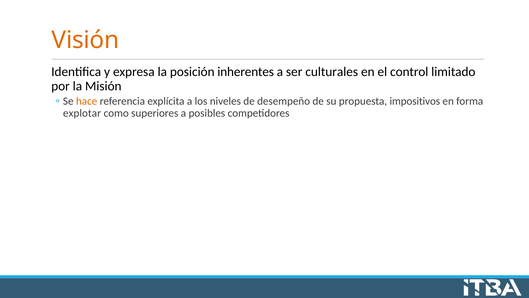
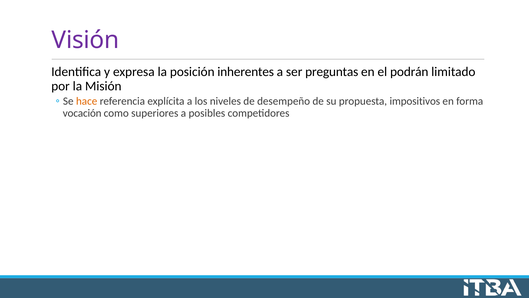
Visión colour: orange -> purple (85, 40)
culturales: culturales -> preguntas (332, 72)
control: control -> podrán (409, 72)
explotar: explotar -> vocación (82, 113)
